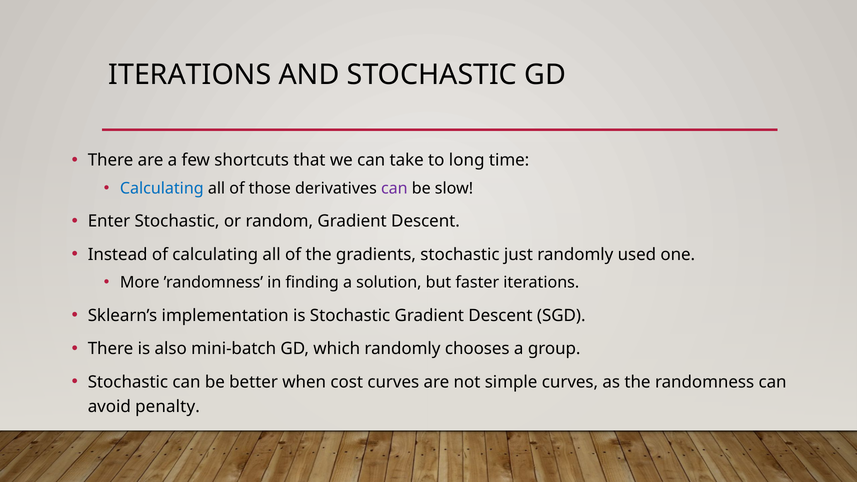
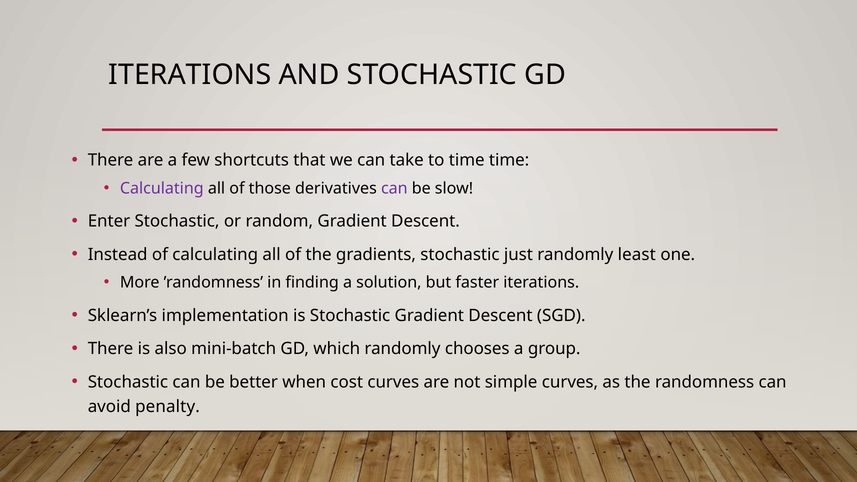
to long: long -> time (467, 160)
Calculating colour: blue -> purple (162, 188)
used: used -> least (637, 255)
